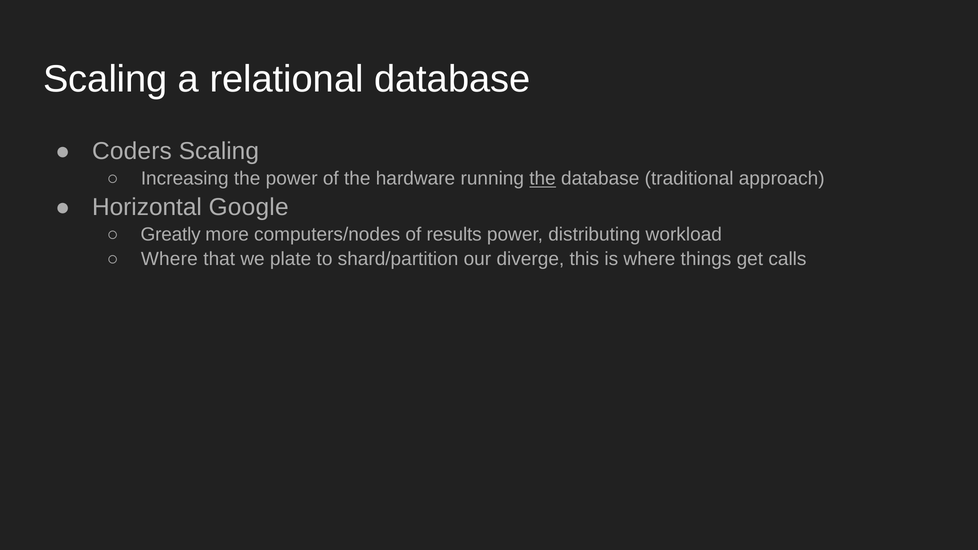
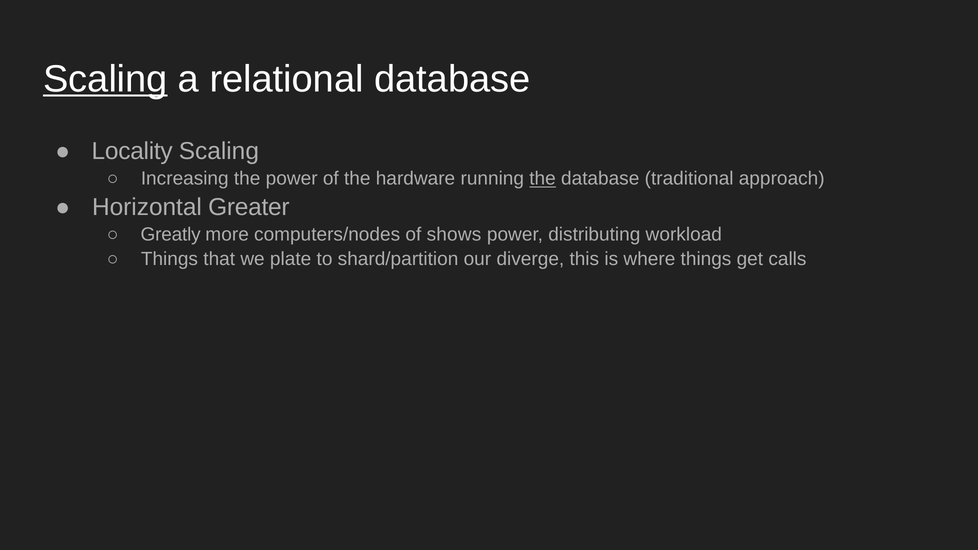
Scaling underline: none -> present (105, 79)
Coders: Coders -> Locality (132, 151)
Google: Google -> Greater (249, 207)
results: results -> shows (454, 235)
Where: Where -> Things (169, 259)
